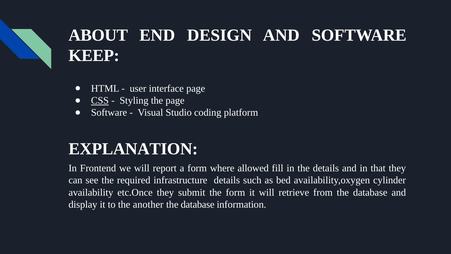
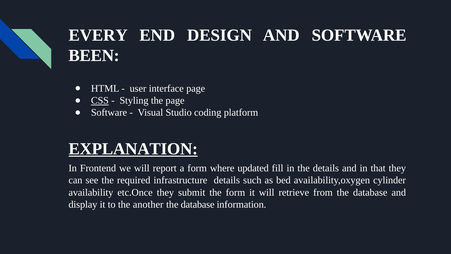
ABOUT: ABOUT -> EVERY (98, 35)
KEEP: KEEP -> BEEN (94, 56)
EXPLANATION underline: none -> present (133, 149)
allowed: allowed -> updated (253, 168)
